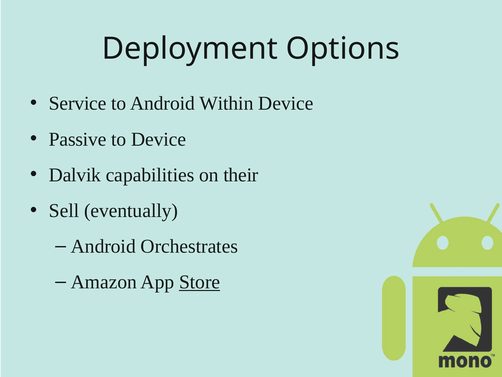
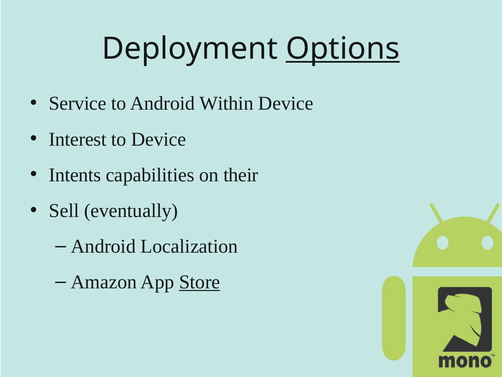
Options underline: none -> present (343, 49)
Passive: Passive -> Interest (78, 139)
Dalvik: Dalvik -> Intents (75, 175)
Orchestrates: Orchestrates -> Localization (189, 246)
